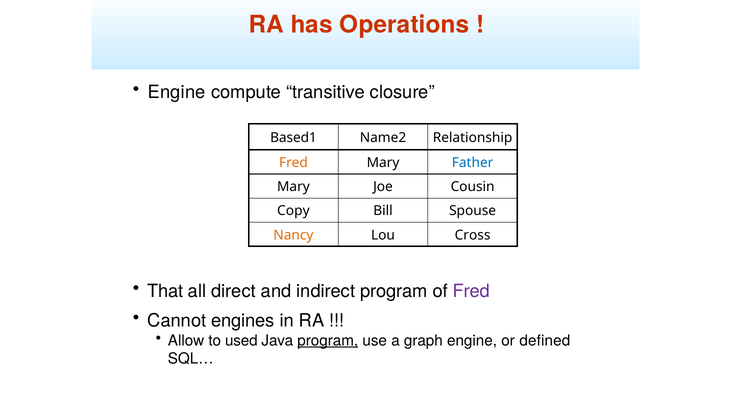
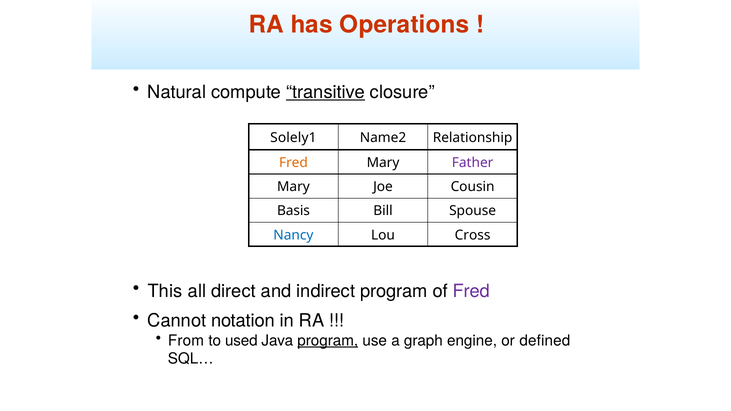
Engine: Engine -> Natural (177, 92)
transitive underline: none -> present (326, 92)
Based1: Based1 -> Solely1 (293, 138)
Father colour: blue -> purple (473, 163)
Copy: Copy -> Basis (293, 211)
Nancy colour: orange -> blue (293, 235)
That: That -> This (165, 291)
engines: engines -> notation (243, 321)
Allow: Allow -> From (186, 341)
